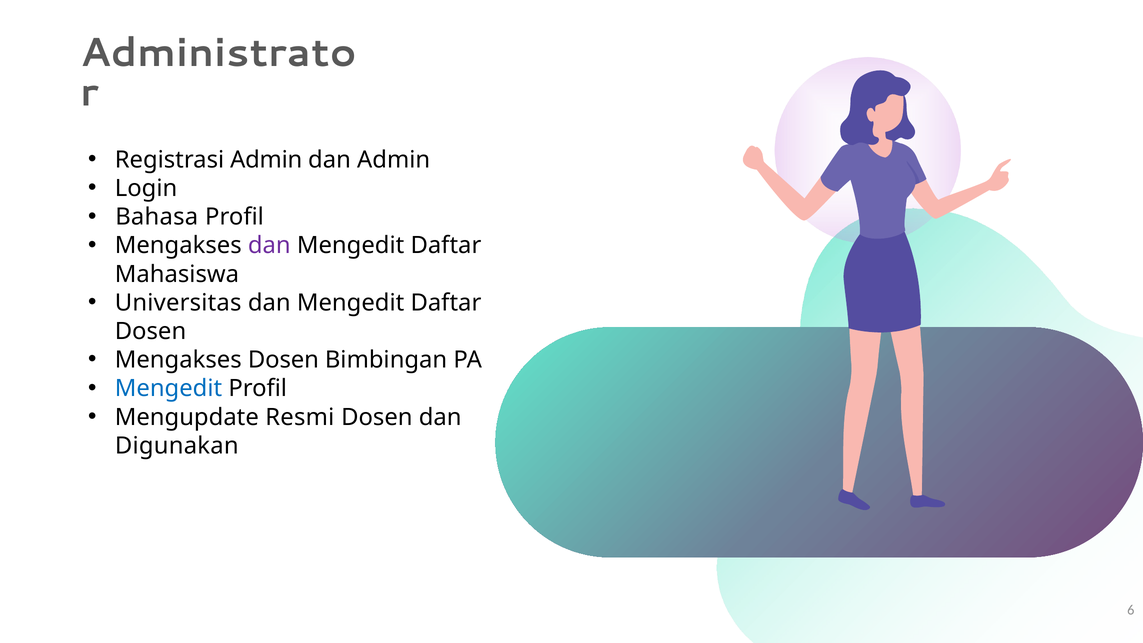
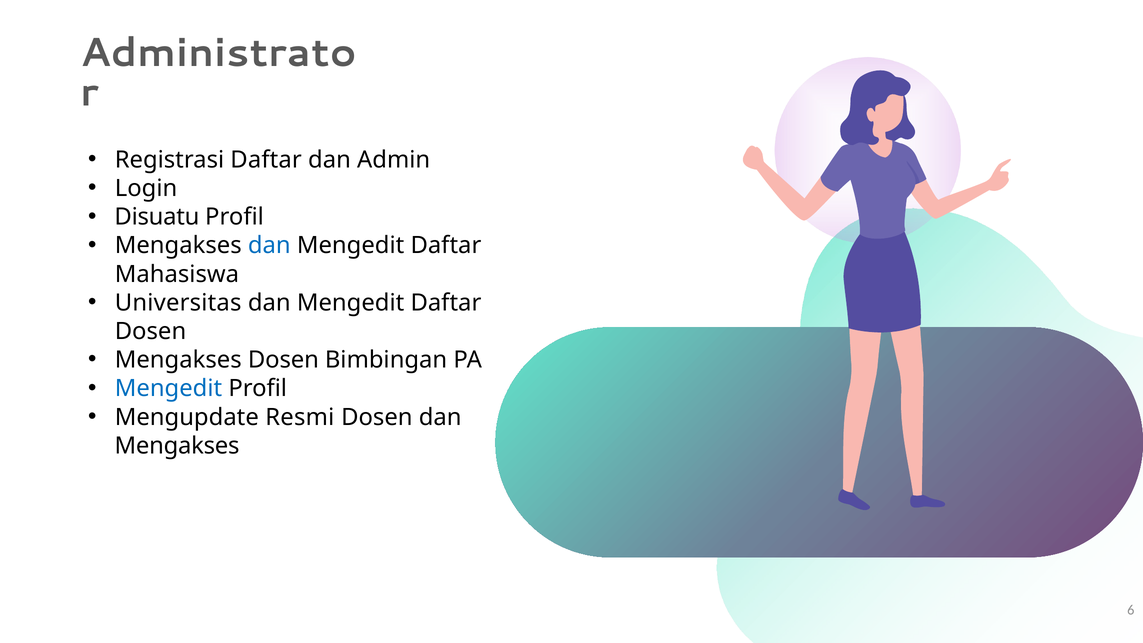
Registrasi Admin: Admin -> Daftar (266, 160)
Bahasa: Bahasa -> Disuatu (157, 217)
dan colour: purple -> blue (269, 246)
Digunakan: Digunakan -> Mengakses (177, 446)
